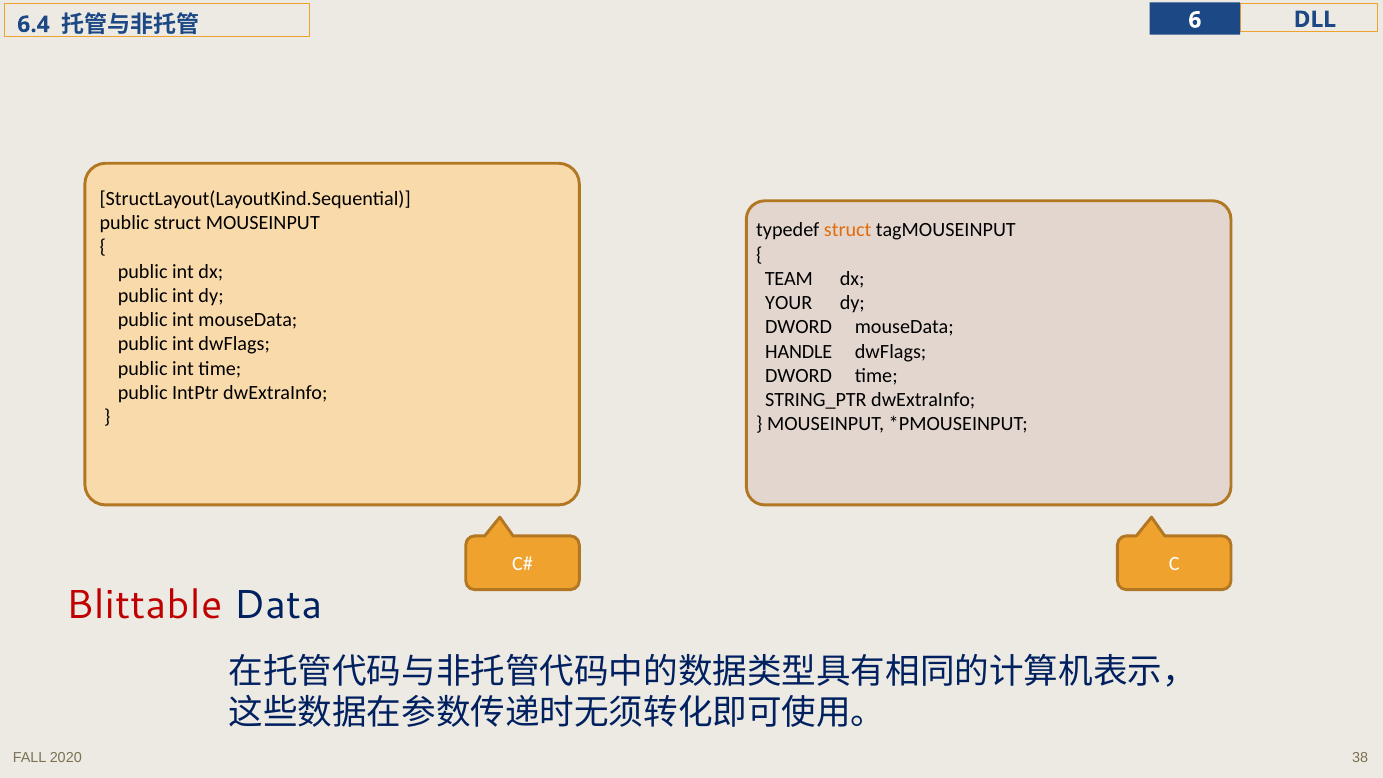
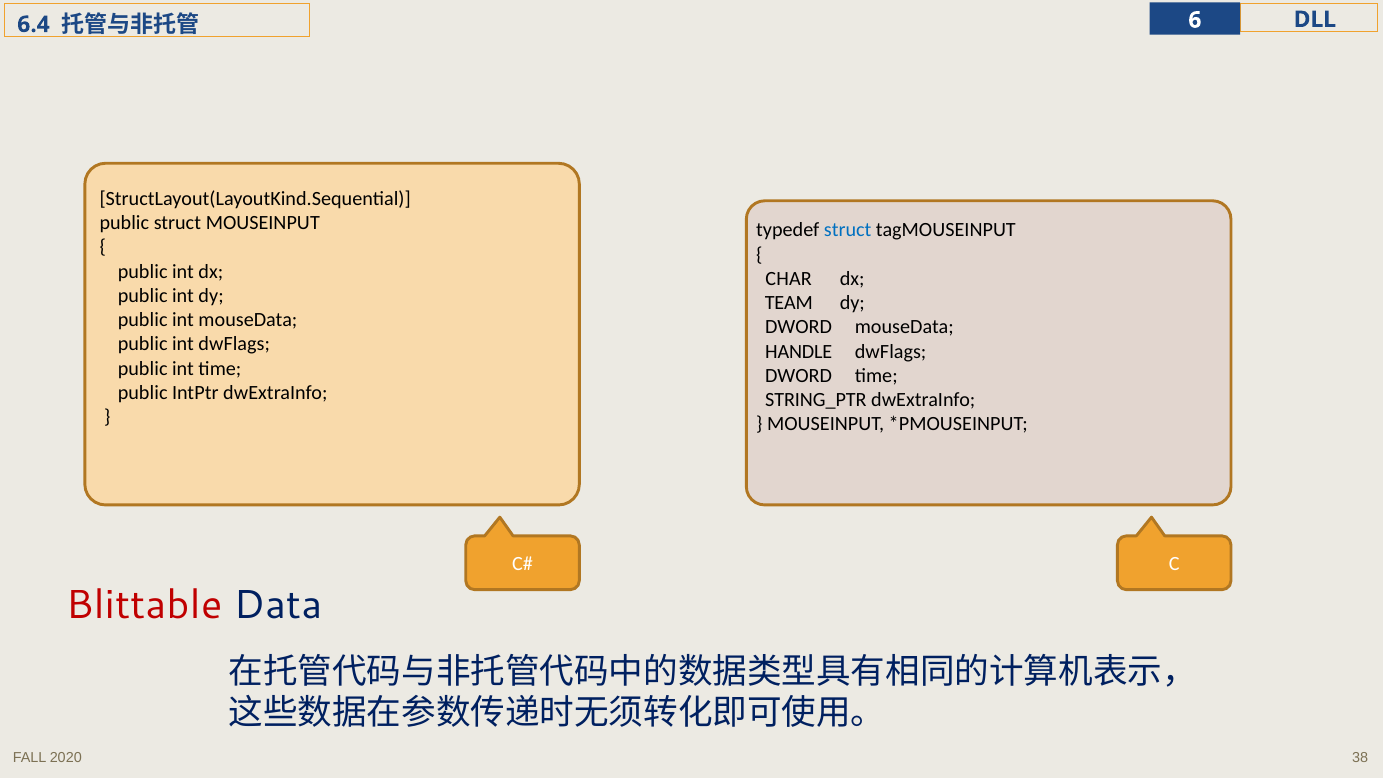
struct colour: orange -> blue (848, 230)
TEAM: TEAM -> CHAR (789, 279)
YOUR: YOUR -> TEAM (789, 303)
